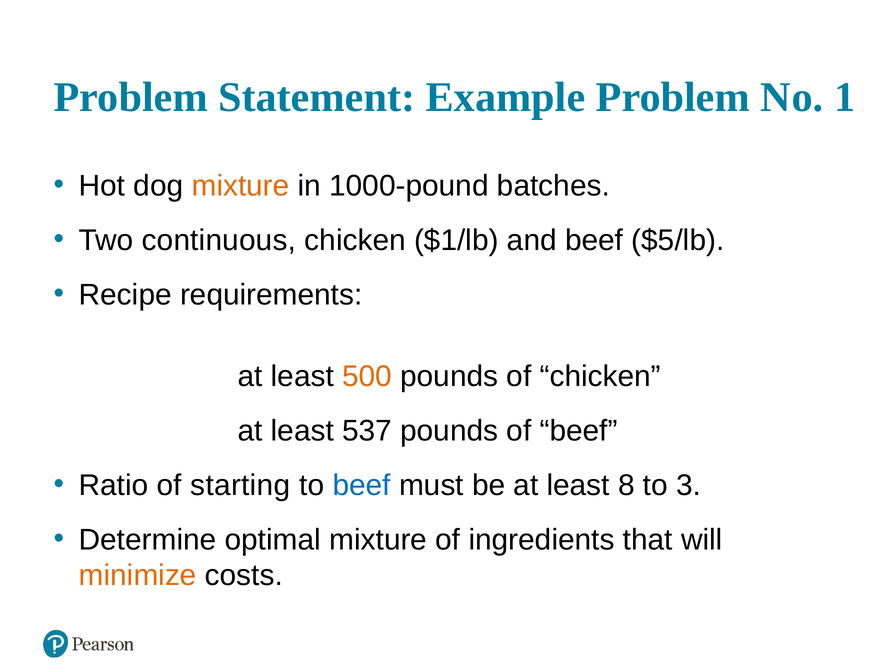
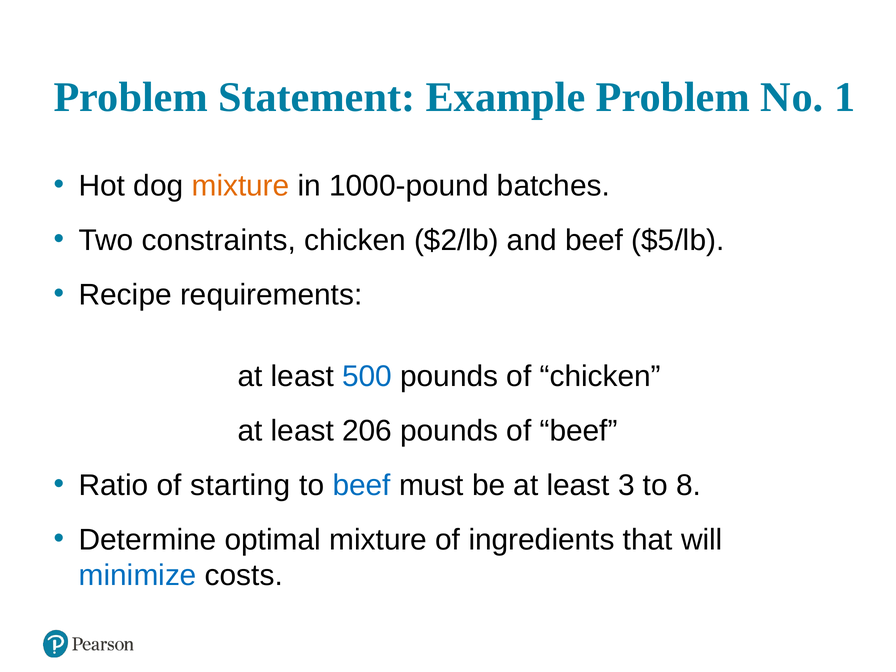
continuous: continuous -> constraints (219, 240)
$1/lb: $1/lb -> $2/lb (456, 240)
500 colour: orange -> blue (367, 376)
537: 537 -> 206 (367, 431)
8: 8 -> 3 (626, 485)
3: 3 -> 8 (689, 485)
minimize colour: orange -> blue (138, 576)
